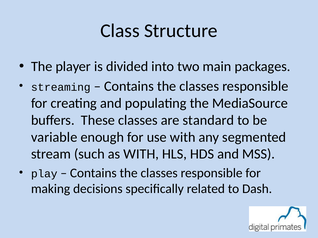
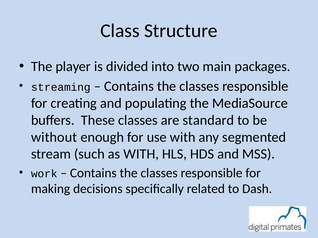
variable: variable -> without (54, 137)
play: play -> work (44, 174)
